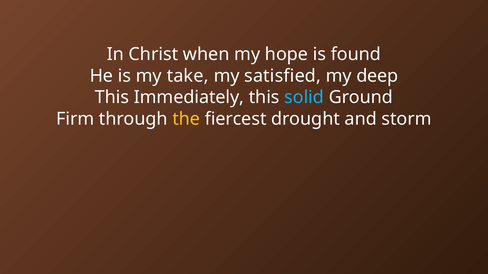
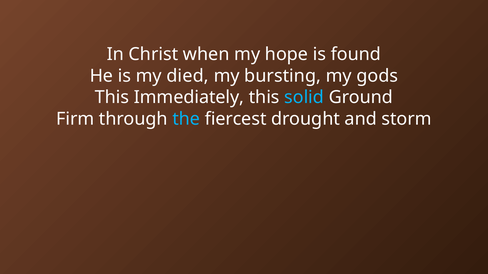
take: take -> died (188, 76)
satisfied: satisfied -> bursting (283, 76)
deep: deep -> gods (377, 76)
the colour: yellow -> light blue (186, 119)
